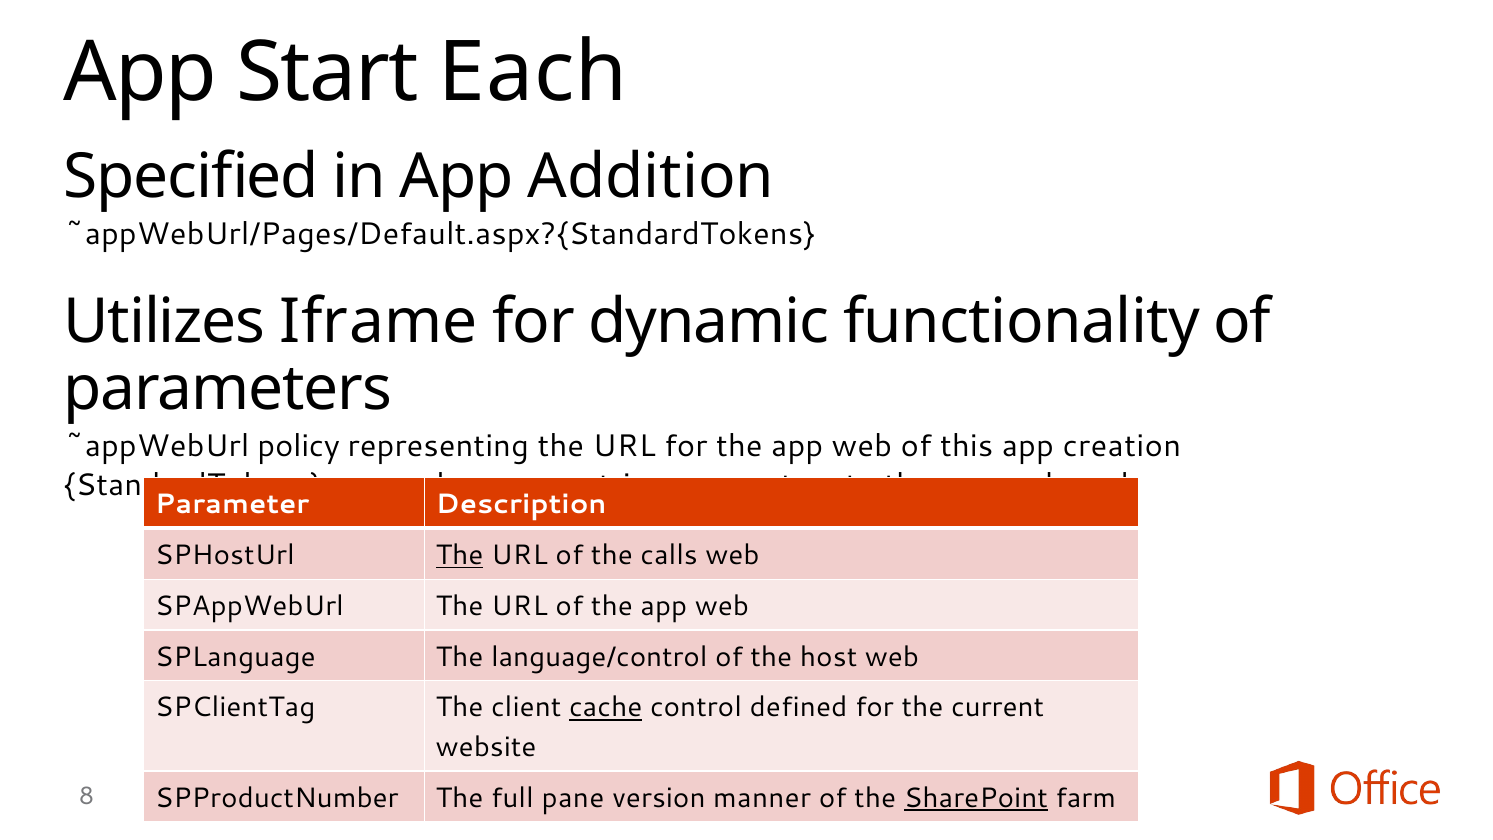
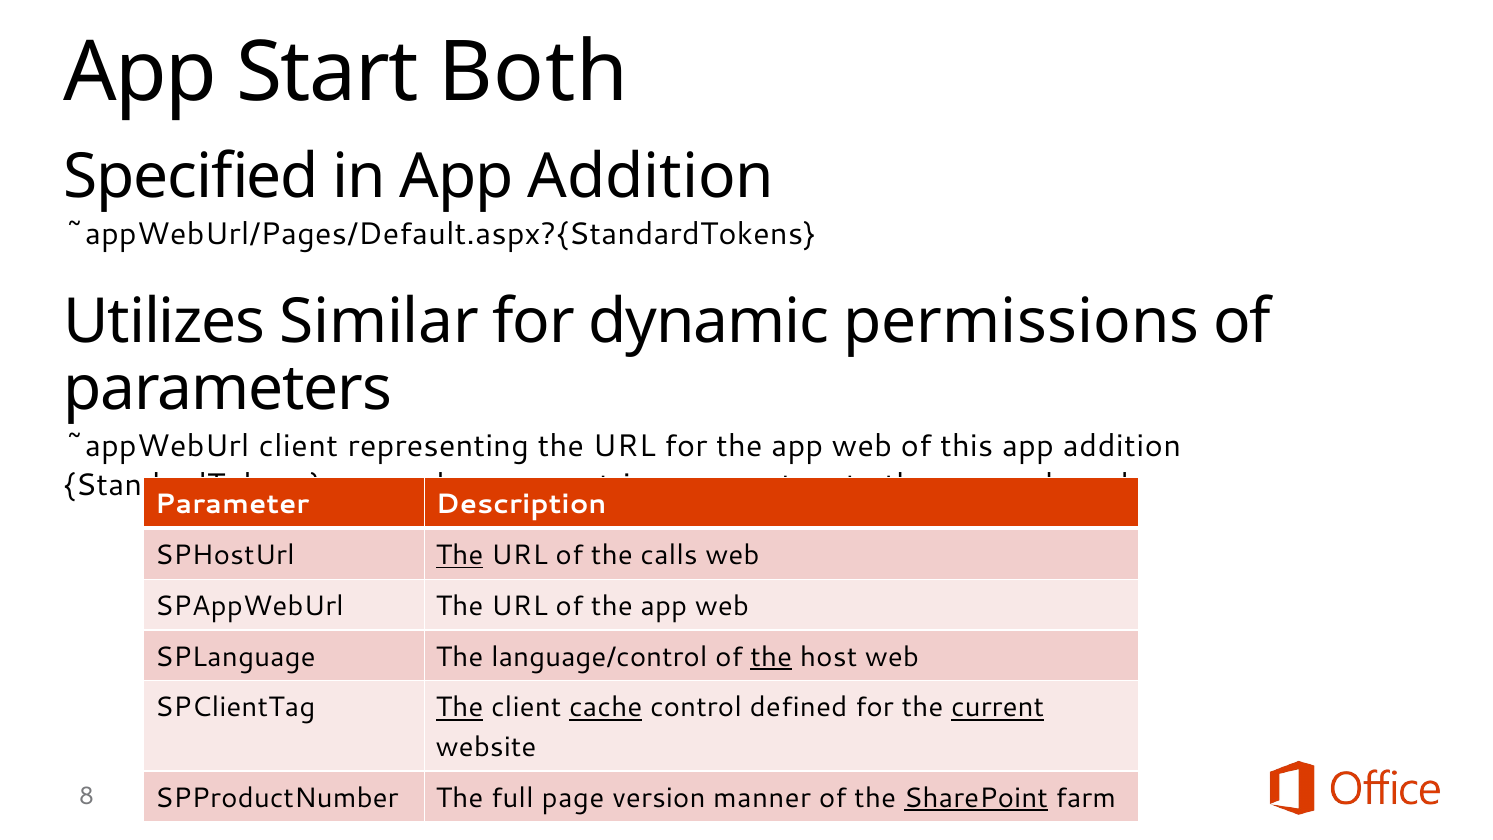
Each: Each -> Both (533, 73)
Iframe: Iframe -> Similar (379, 322)
functionality: functionality -> permissions (1021, 322)
~appWebUrl policy: policy -> client (298, 446)
this app creation: creation -> addition (1122, 446)
the underline: none -> present (771, 657)
The underline: none -> present (460, 708)
current underline: none -> present (998, 708)
pane: pane -> page (573, 798)
